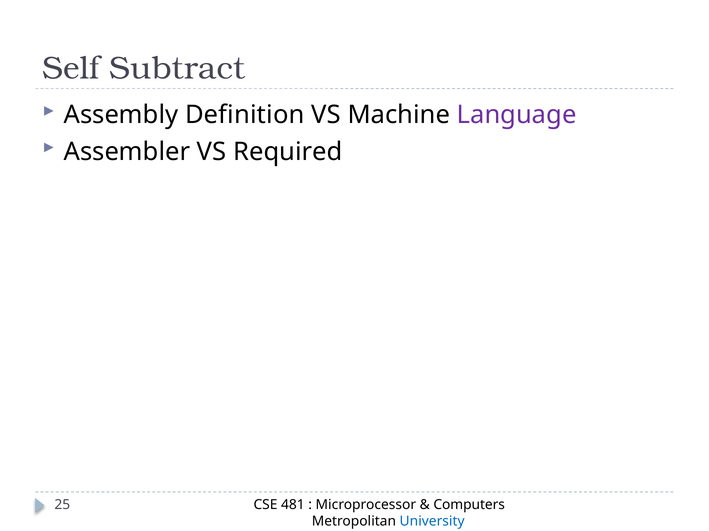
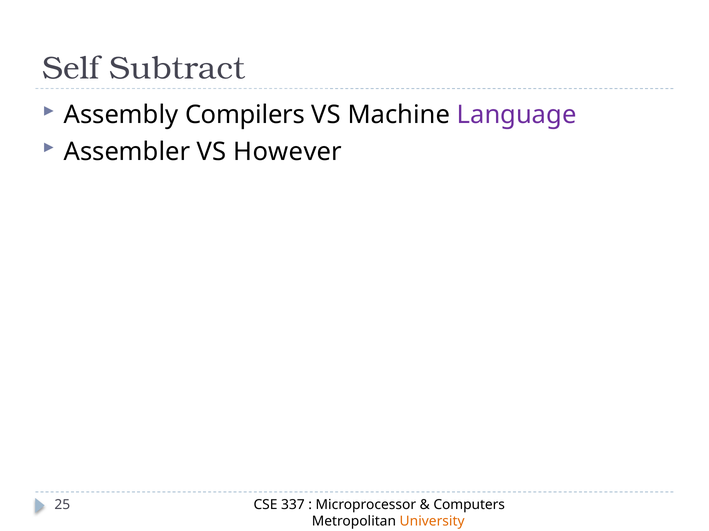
Definition: Definition -> Compilers (245, 115)
Required: Required -> However (288, 152)
481: 481 -> 337 (293, 505)
University colour: blue -> orange (432, 522)
